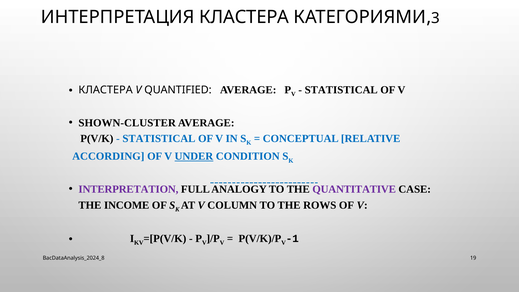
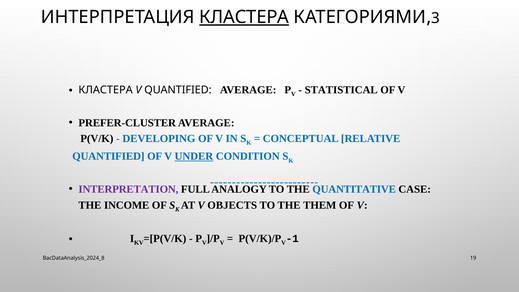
КЛАСТЕРА underline: none -> present (244, 17)
SHOWN-CLUSTER: SHOWN-CLUSTER -> PREFER-CLUSTER (127, 123)
STATISTICAL: STATISTICAL -> DEVELOPING (159, 139)
ACCORDING: ACCORDING -> QUANTIFIED (108, 156)
QUANTITATIVE colour: purple -> blue (354, 189)
COLUMN: COLUMN -> OBJECTS (232, 205)
ROWS: ROWS -> THEM (320, 205)
